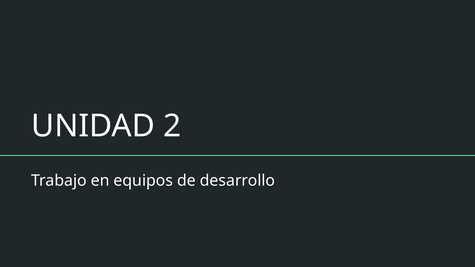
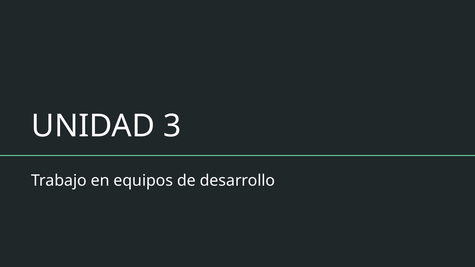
2: 2 -> 3 (172, 126)
